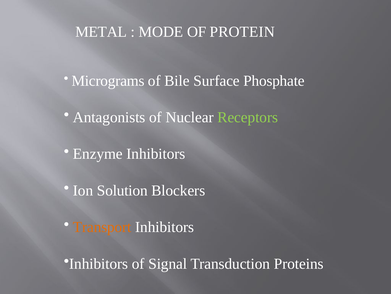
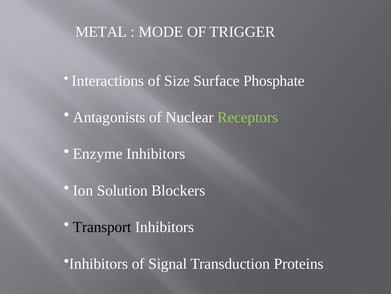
PROTEIN: PROTEIN -> TRIGGER (242, 32)
Micrograms: Micrograms -> Interactions (108, 81)
Bile: Bile -> Size (177, 81)
Transport colour: orange -> black (102, 227)
